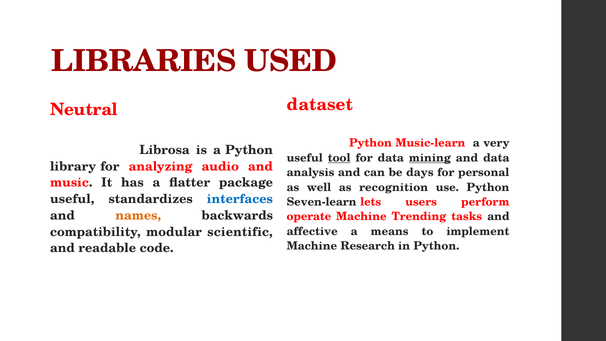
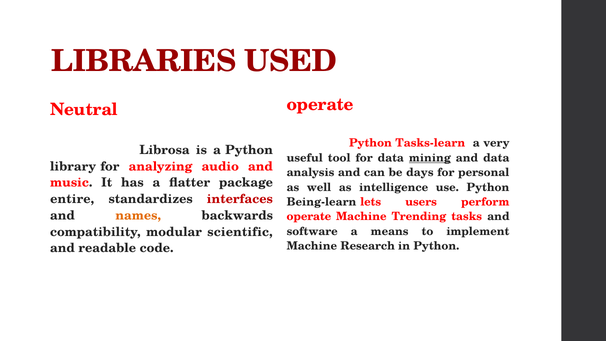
dataset: dataset -> operate (320, 104)
Music-learn: Music-learn -> Tasks-learn (430, 143)
tool underline: present -> none (339, 158)
recognition: recognition -> intelligence (394, 187)
useful: useful -> entire (72, 199)
interfaces colour: blue -> red (240, 199)
Seven-learn: Seven-learn -> Being-learn (322, 202)
affective: affective -> software (312, 231)
